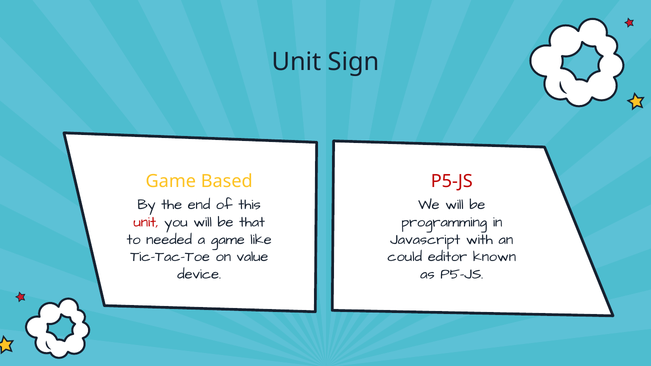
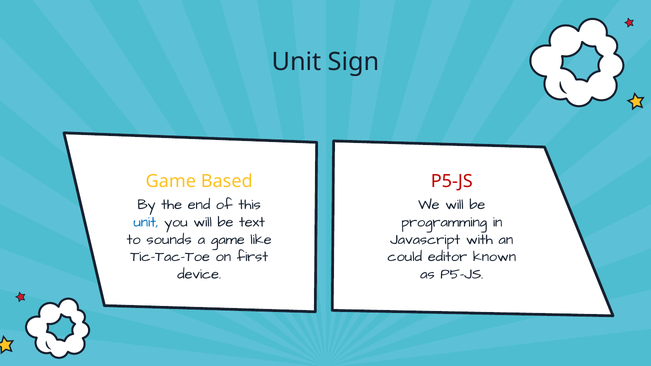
unit colour: red -> blue (146, 222)
that: that -> text (252, 222)
needed: needed -> sounds (169, 239)
value: value -> first (252, 257)
